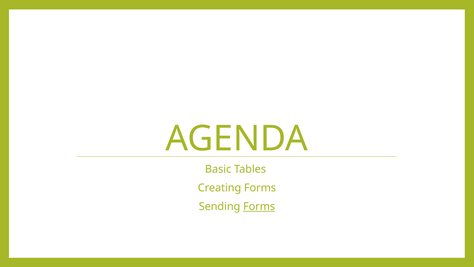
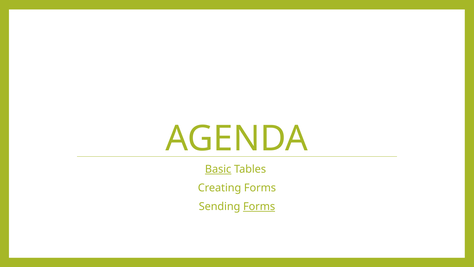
Basic underline: none -> present (218, 169)
